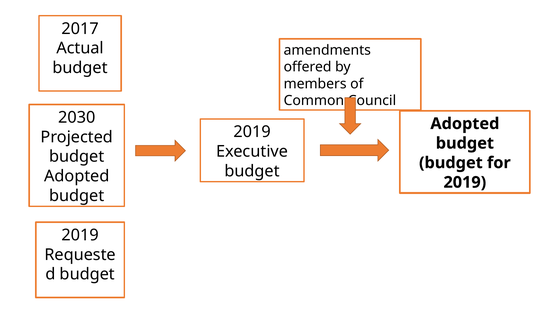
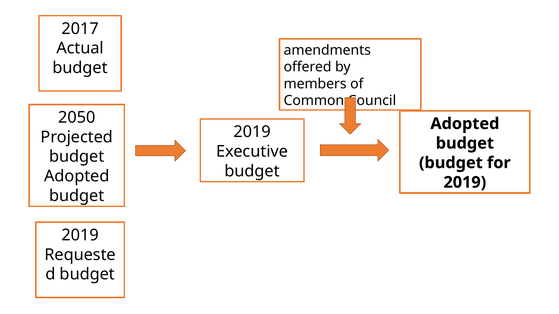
2030: 2030 -> 2050 (77, 118)
